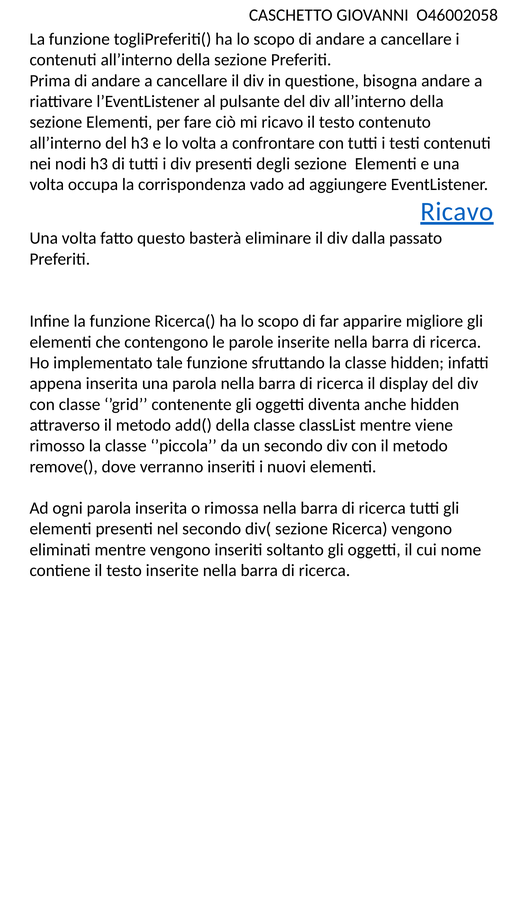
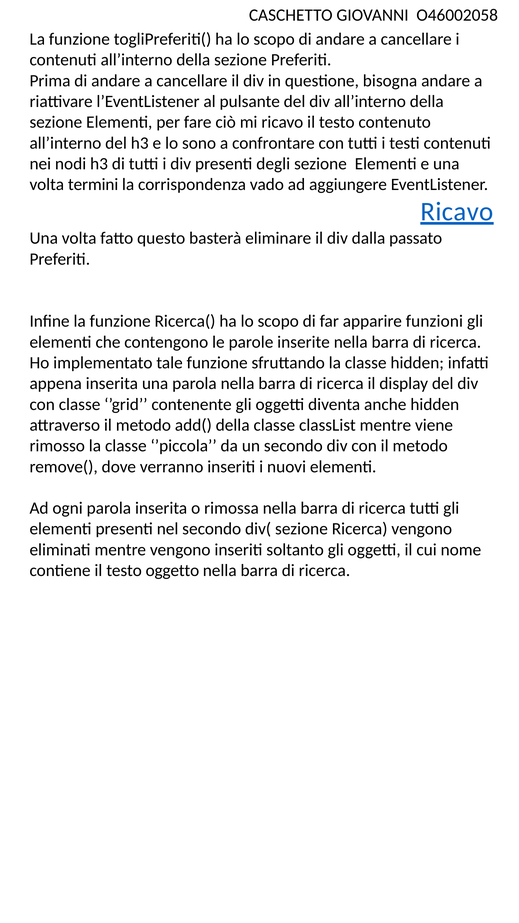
lo volta: volta -> sono (199, 143)
occupa: occupa -> termini (93, 184)
migliore: migliore -> funzioni (434, 321)
testo inserite: inserite -> oggetto (172, 570)
